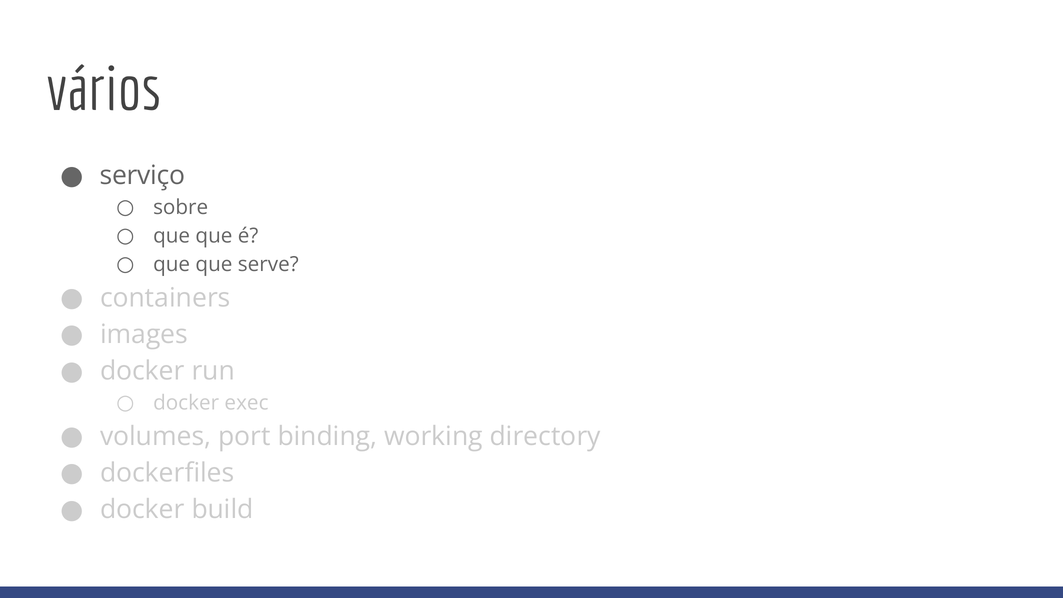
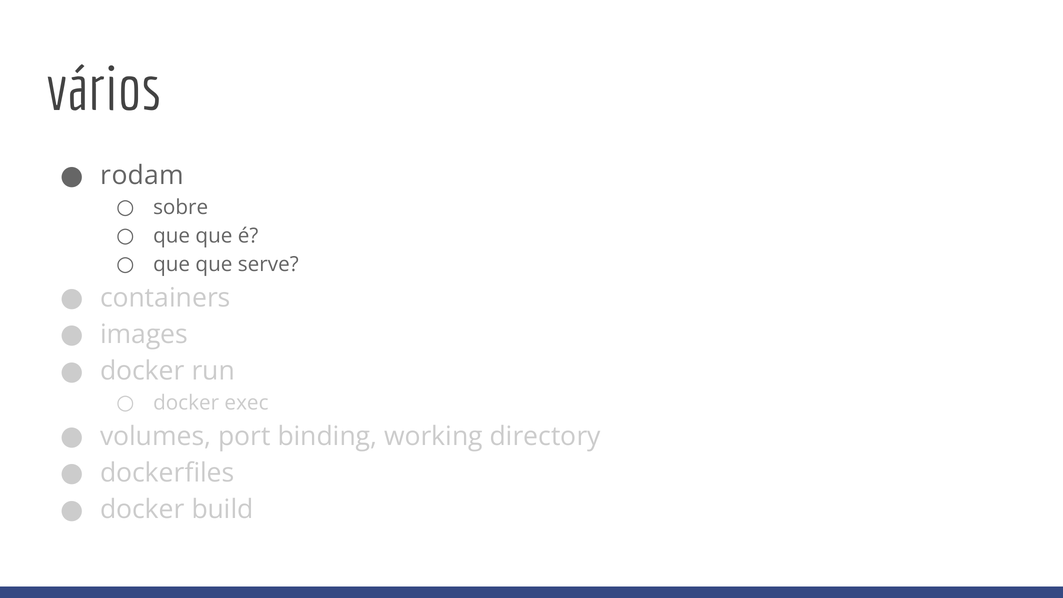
serviço: serviço -> rodam (142, 176)
